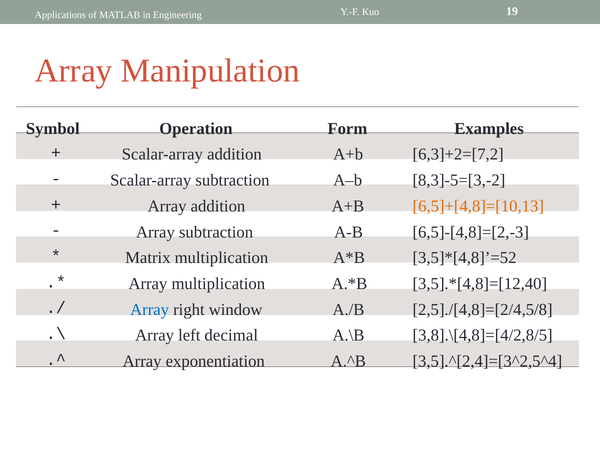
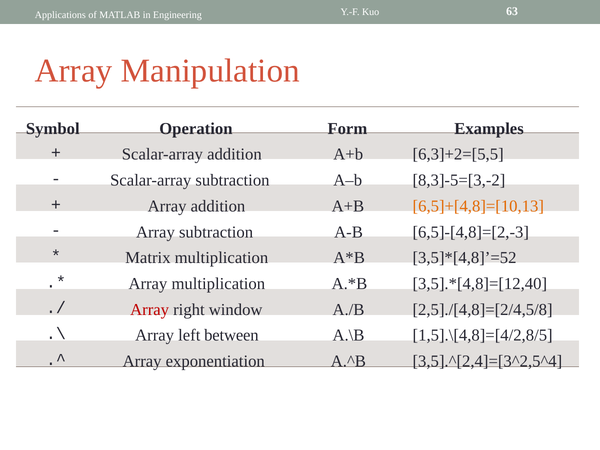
19: 19 -> 63 (512, 11)
6,3]+2=[7,2: 6,3]+2=[7,2 -> 6,3]+2=[5,5 (458, 154)
Array colour: blue -> red (150, 310)
decimal: decimal -> between (231, 335)
3,8].\[4,8]=[4/2,8/5: 3,8].\[4,8]=[4/2,8/5 -> 1,5].\[4,8]=[4/2,8/5 (483, 335)
